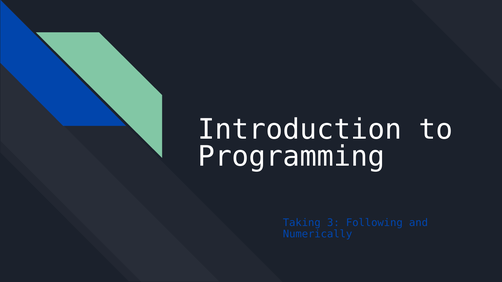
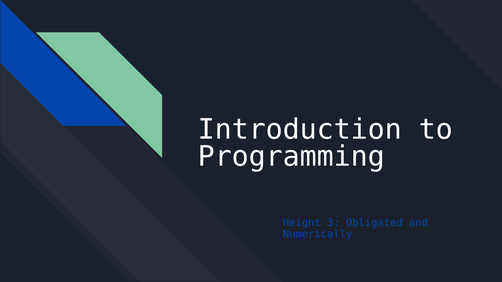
Taking: Taking -> Height (302, 223)
Following: Following -> Obligated (374, 223)
